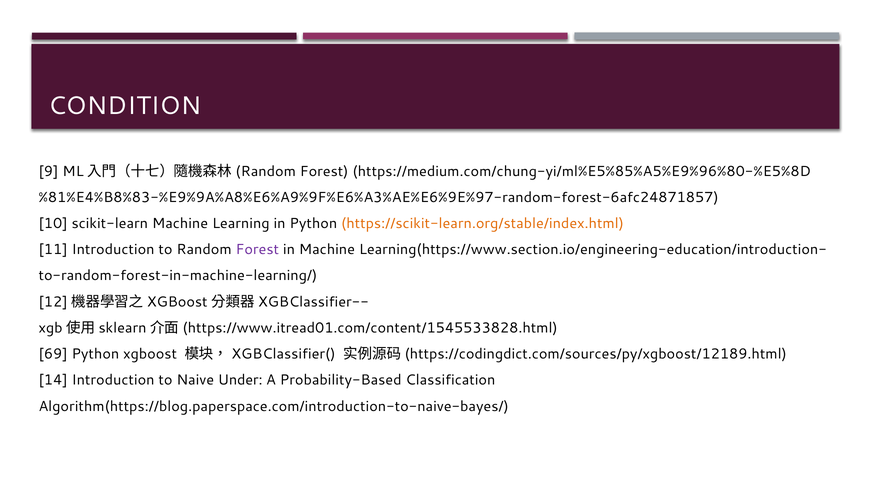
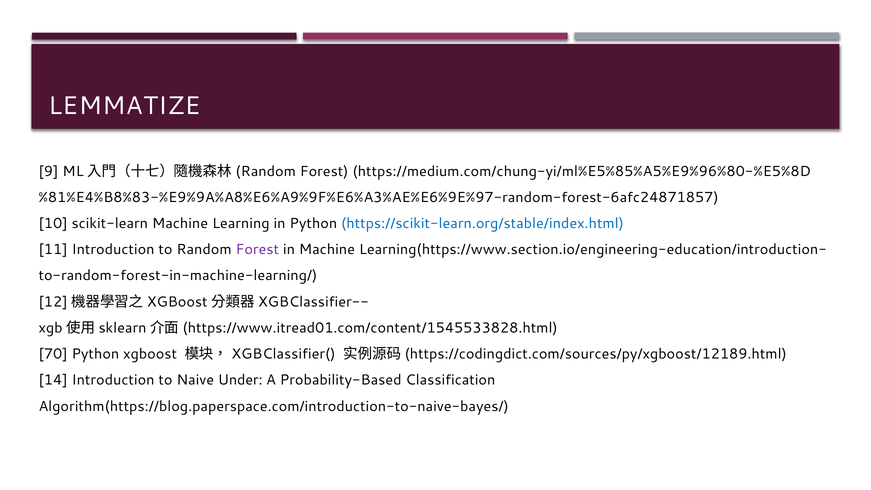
CONDITION: CONDITION -> LEMMATIZE (124, 106)
https://scikit-learn.org/stable/index.html colour: orange -> blue (483, 223)
69: 69 -> 70 (53, 354)
